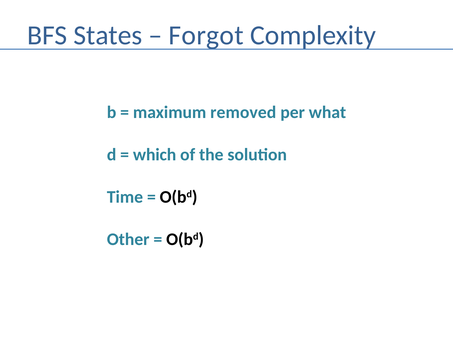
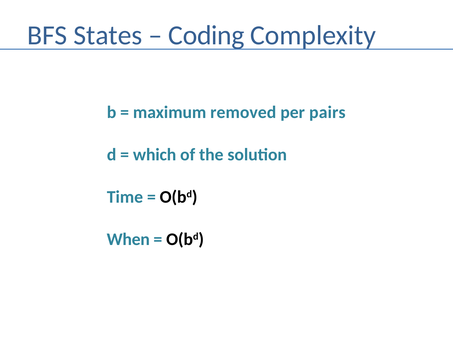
Forgot: Forgot -> Coding (206, 35)
what: what -> pairs (327, 112)
Other: Other -> When (128, 239)
